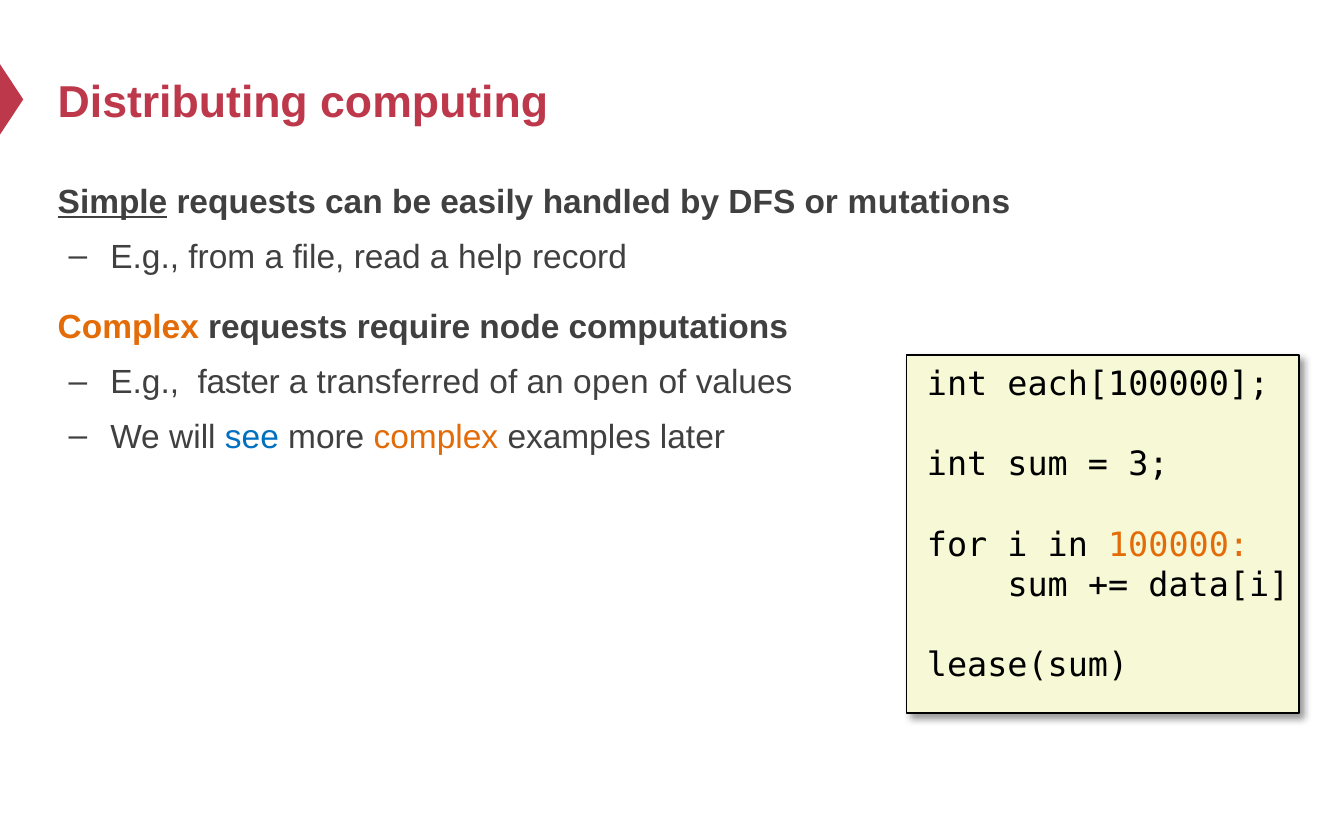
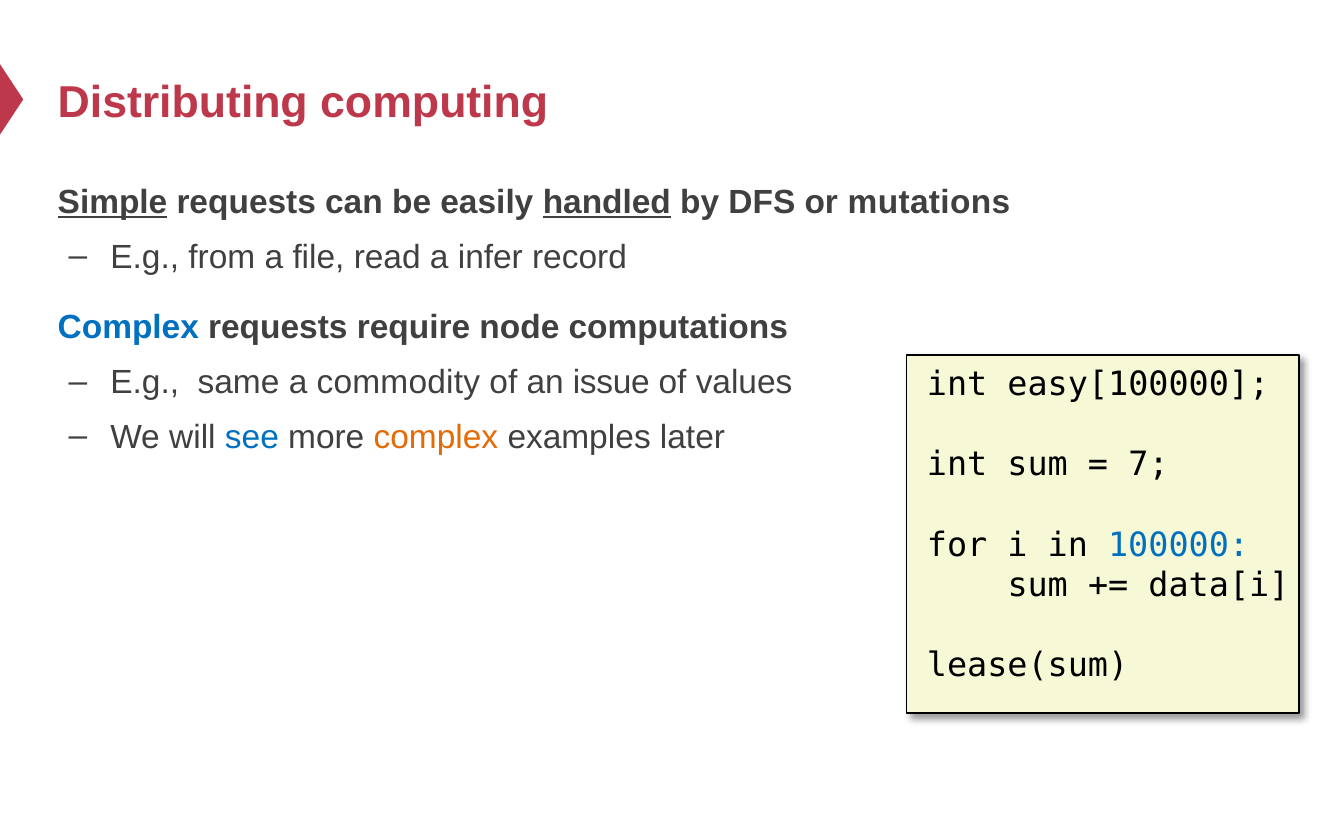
handled underline: none -> present (607, 203)
help: help -> infer (490, 257)
Complex colour: orange -> blue (128, 328)
faster: faster -> same (239, 383)
transferred: transferred -> commodity (398, 383)
open: open -> issue (611, 383)
each[100000: each[100000 -> easy[100000 (1138, 384)
3: 3 -> 7 (1149, 465)
100000 colour: orange -> blue (1179, 545)
